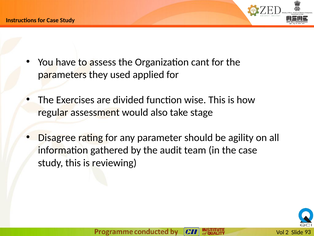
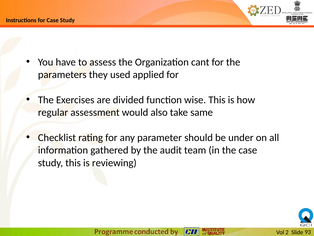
stage: stage -> same (202, 112)
Disagree: Disagree -> Checklist (57, 137)
agility: agility -> under (241, 137)
